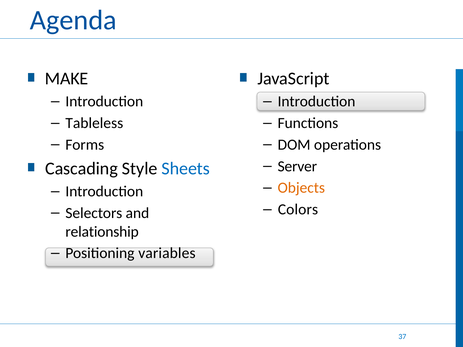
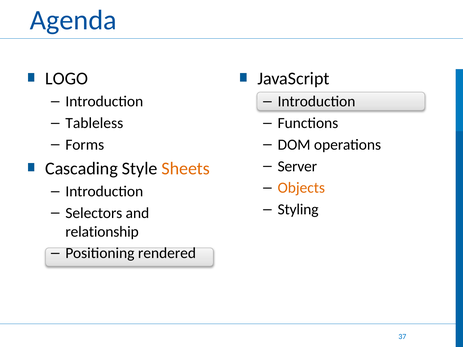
MAKE: MAKE -> LOGO (67, 79)
Sheets colour: blue -> orange (186, 169)
Colors: Colors -> Styling (298, 210)
variables: variables -> rendered (167, 253)
